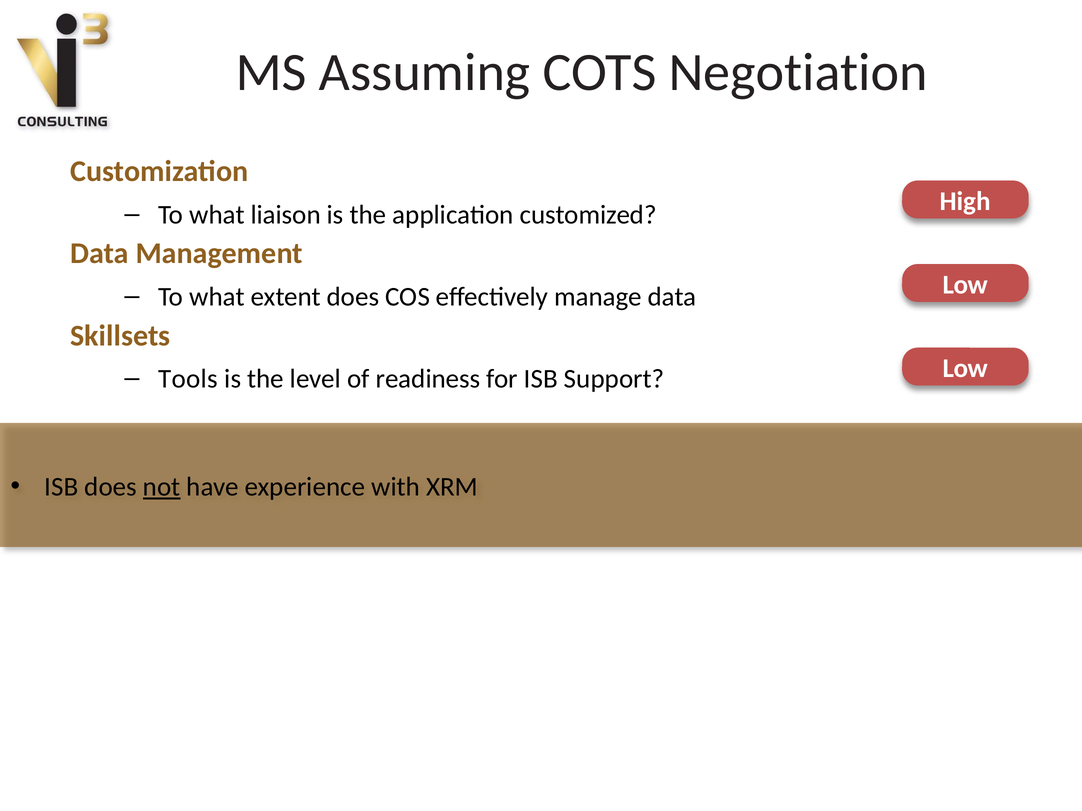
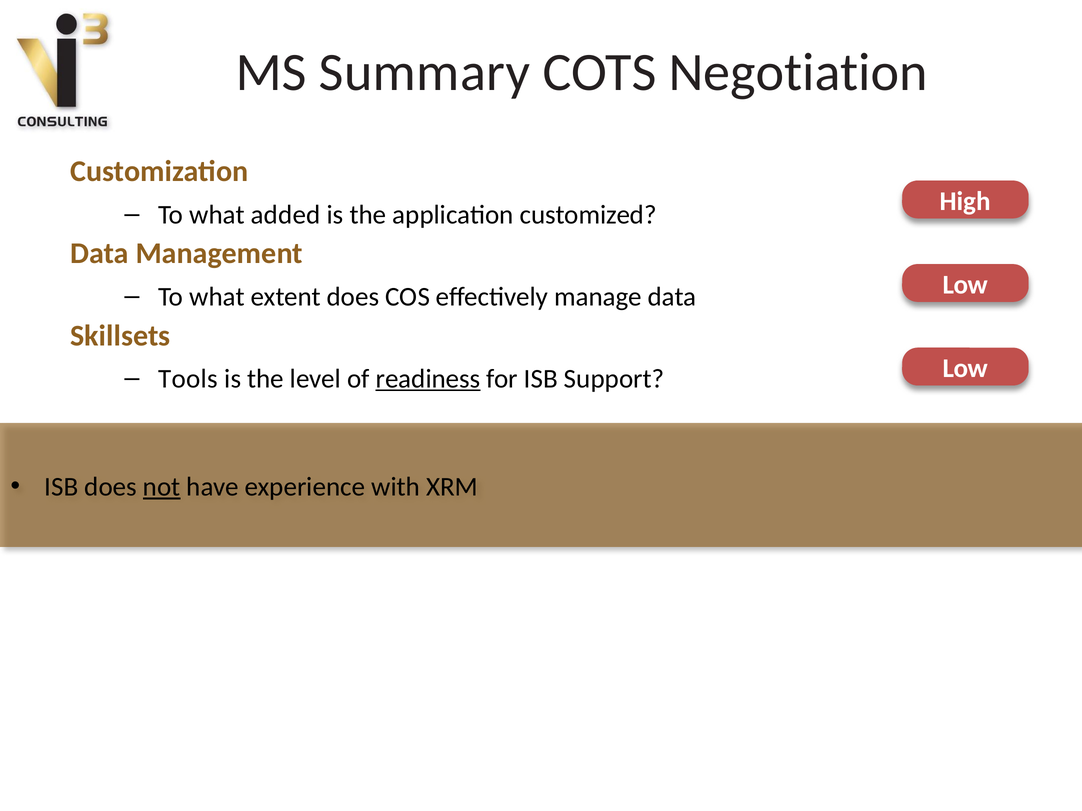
Assuming: Assuming -> Summary (424, 73)
liaison: liaison -> added (286, 215)
readiness underline: none -> present (428, 379)
